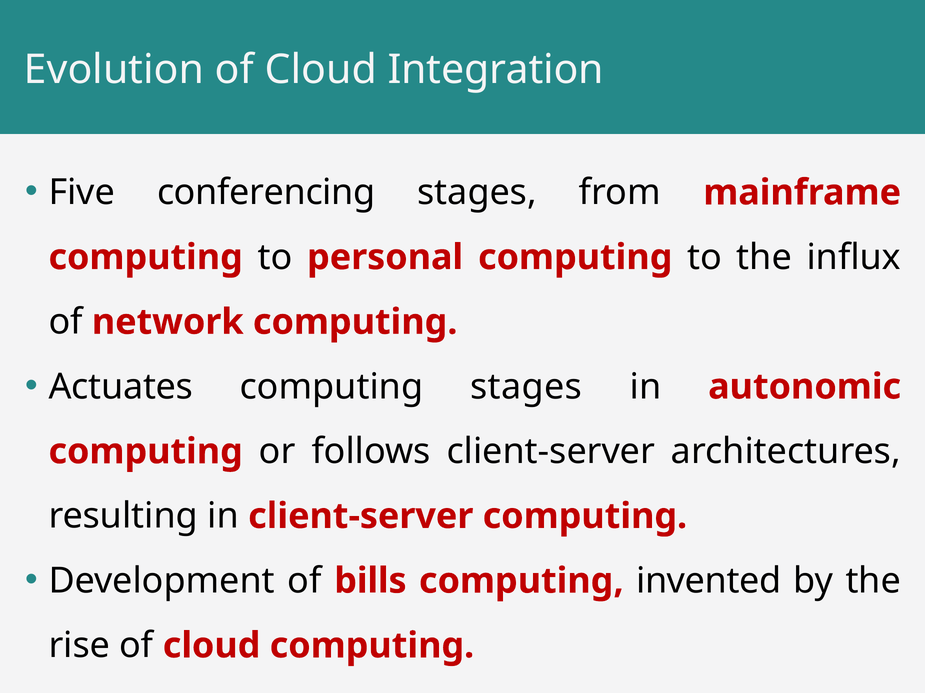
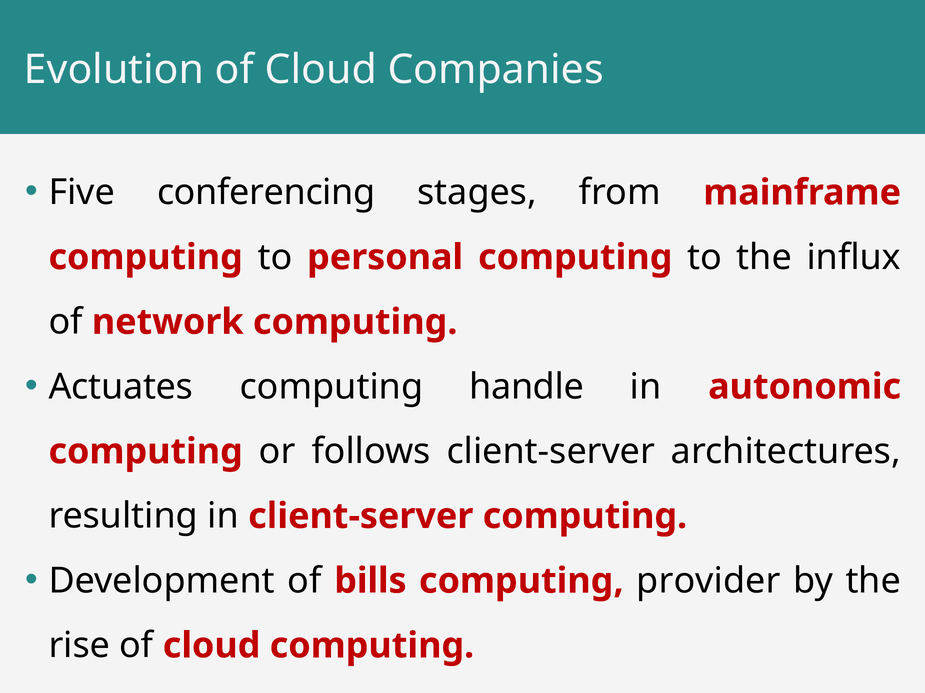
Integration: Integration -> Companies (496, 70)
computing stages: stages -> handle (527, 387)
invented: invented -> provider (709, 581)
